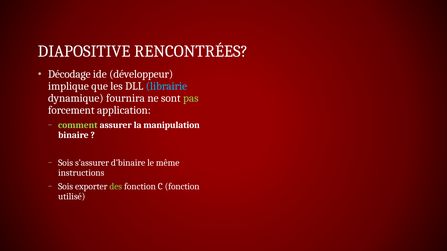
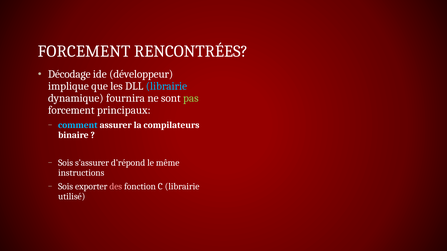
DIAPOSITIVE: DIAPOSITIVE -> FORCEMENT (84, 51)
application: application -> principaux (124, 111)
comment colour: light green -> light blue (78, 125)
manipulation: manipulation -> compilateurs (172, 125)
d’binaire: d’binaire -> d’répond (128, 163)
des colour: light green -> pink (116, 187)
C fonction: fonction -> librairie (182, 187)
